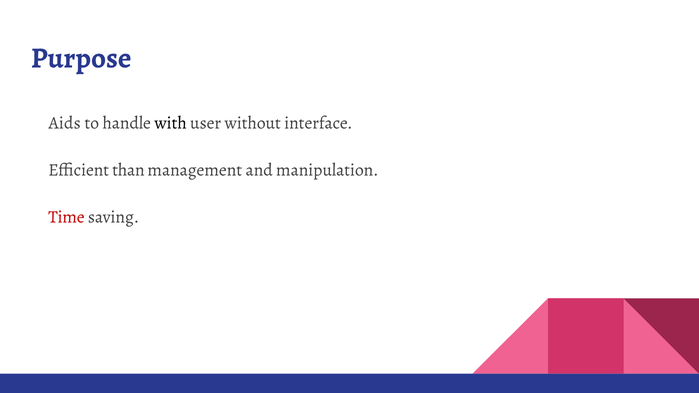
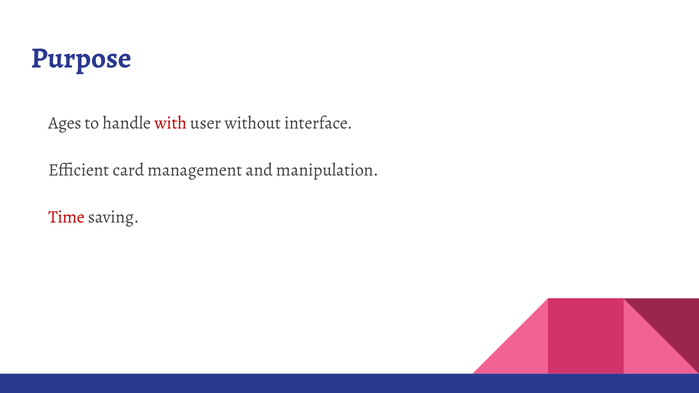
Aids: Aids -> Ages (65, 123)
with colour: black -> red (171, 123)
than: than -> card (128, 170)
